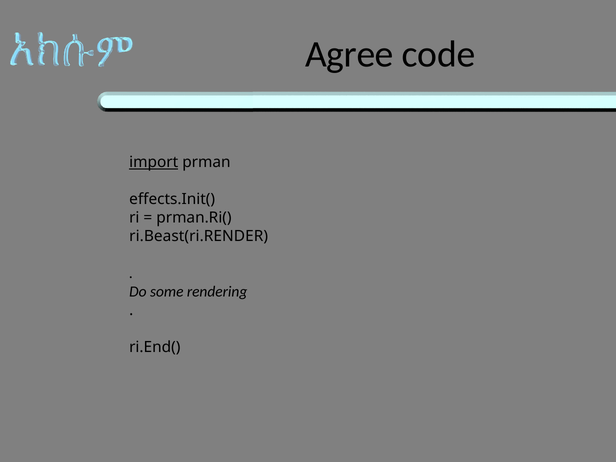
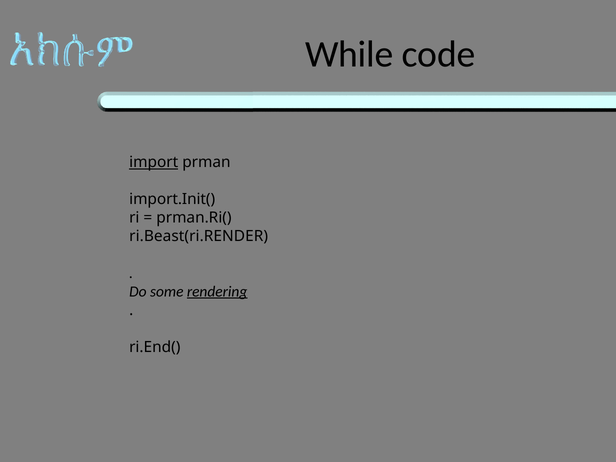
Agree: Agree -> While (349, 55)
effects.Init(: effects.Init( -> import.Init( (172, 199)
rendering underline: none -> present (217, 292)
